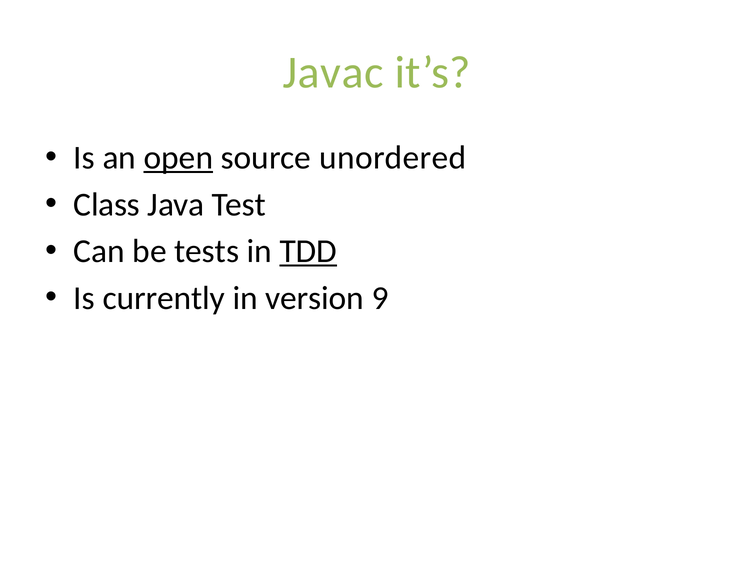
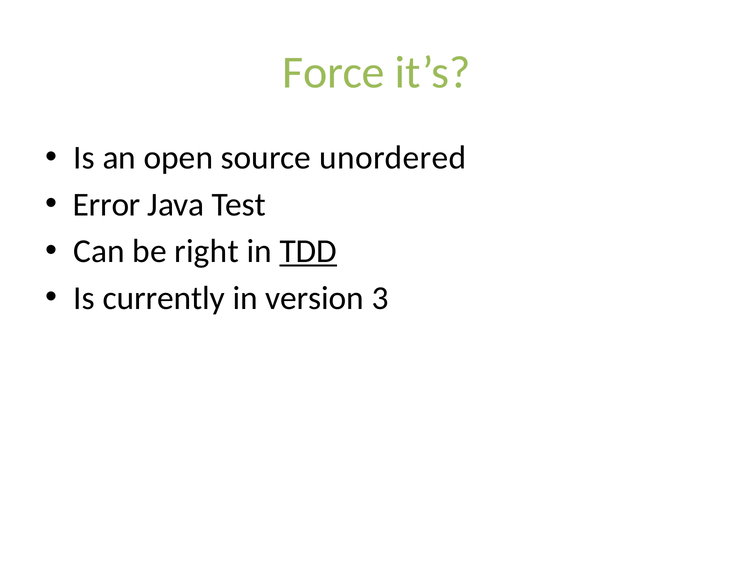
Javac: Javac -> Force (334, 73)
open underline: present -> none (178, 158)
Class: Class -> Error (107, 205)
tests: tests -> right (207, 252)
9: 9 -> 3 (380, 299)
